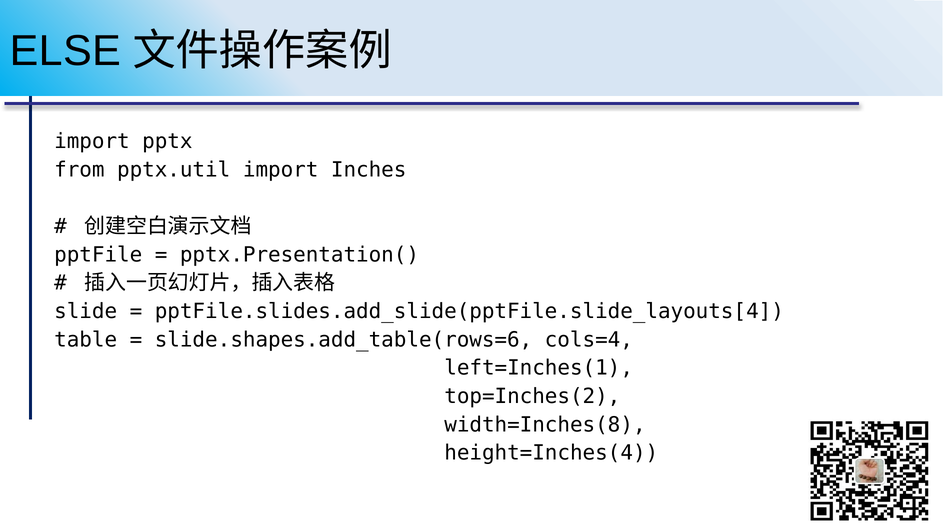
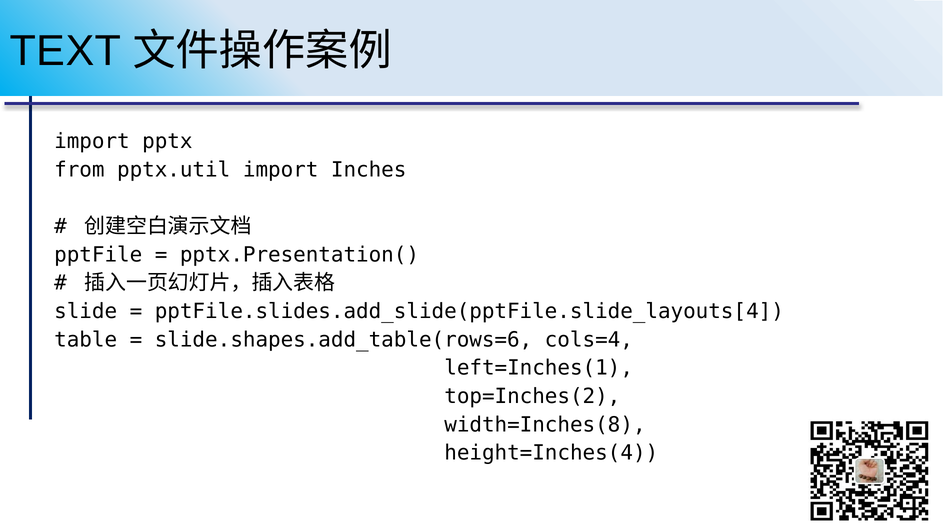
ELSE: ELSE -> TEXT (65, 51)
